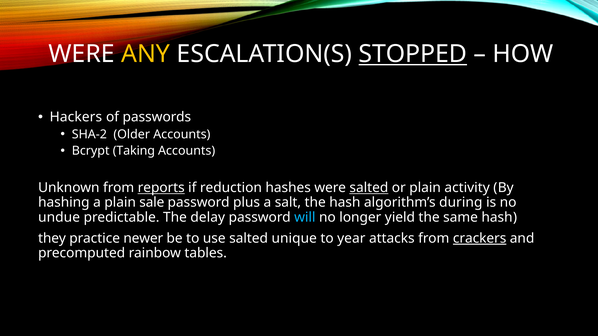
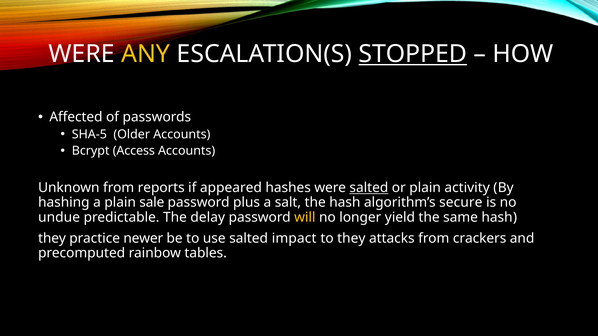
Hackers: Hackers -> Affected (76, 117)
SHA-2: SHA-2 -> SHA-5 (89, 134)
Taking: Taking -> Access (134, 151)
reports underline: present -> none (161, 188)
reduction: reduction -> appeared (231, 188)
during: during -> secure (461, 203)
will colour: light blue -> yellow (305, 218)
unique: unique -> impact (294, 239)
to year: year -> they (351, 239)
crackers underline: present -> none (480, 239)
